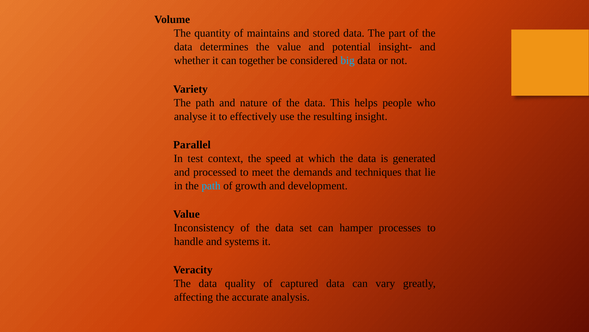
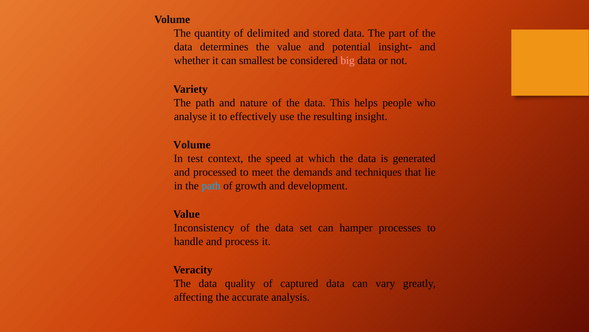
maintains: maintains -> delimited (268, 33)
together: together -> smallest (257, 61)
big colour: light blue -> pink (348, 61)
Parallel: Parallel -> Volume (192, 144)
systems: systems -> process (242, 241)
